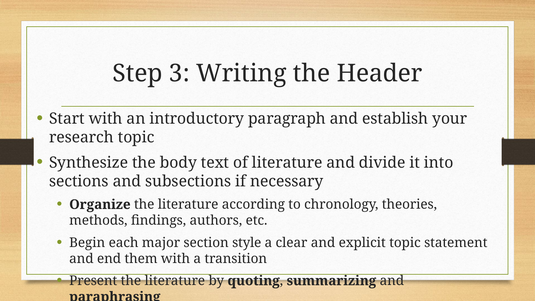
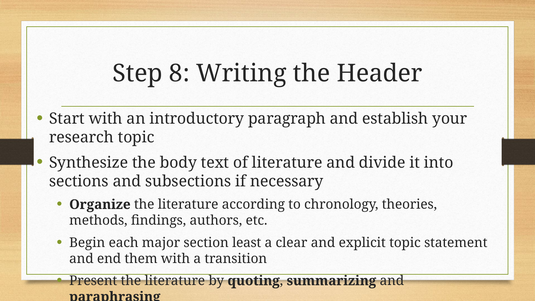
3: 3 -> 8 (179, 73)
style: style -> least (247, 243)
